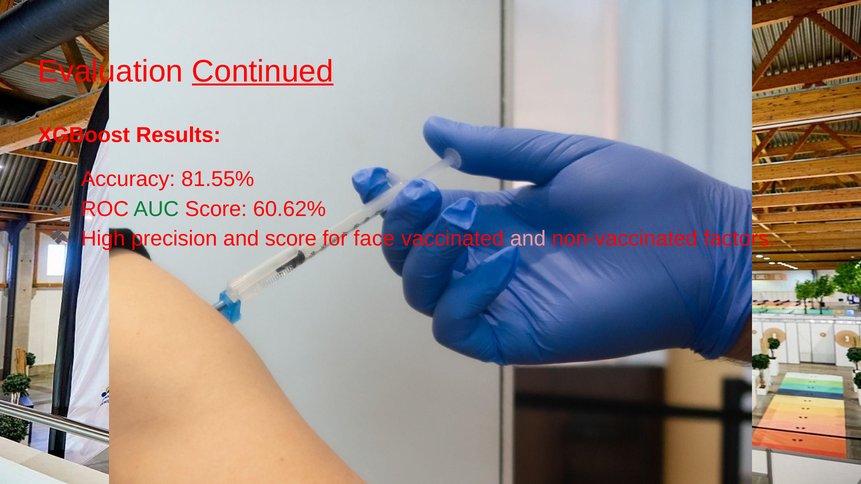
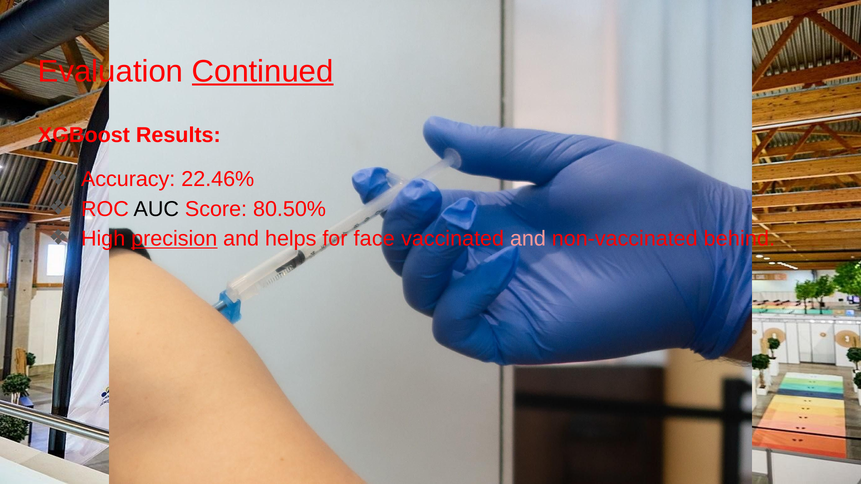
81.55%: 81.55% -> 22.46% (218, 179)
AUC colour: green -> black (156, 209)
60.62%: 60.62% -> 80.50% (290, 209)
precision underline: none -> present (174, 239)
and score: score -> helps (291, 239)
factors: factors -> behind (739, 239)
